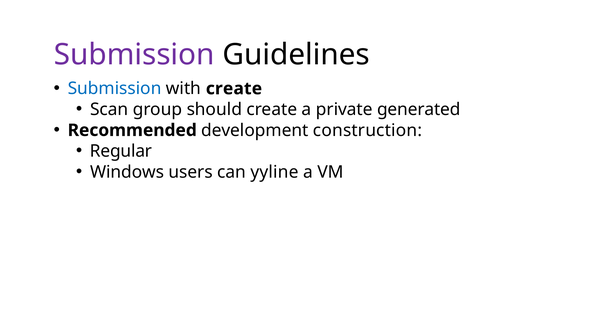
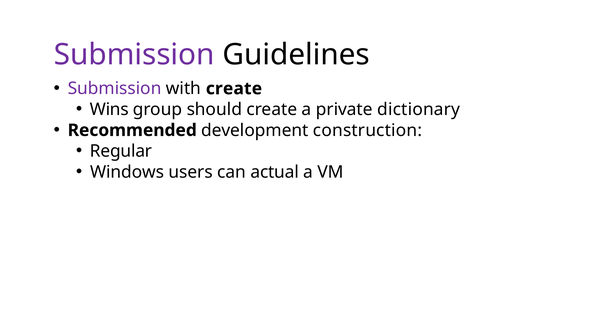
Submission colour: blue -> purple (115, 88)
Scan: Scan -> Wins (109, 109)
generated: generated -> dictionary (419, 109)
yyline: yyline -> actual (275, 172)
